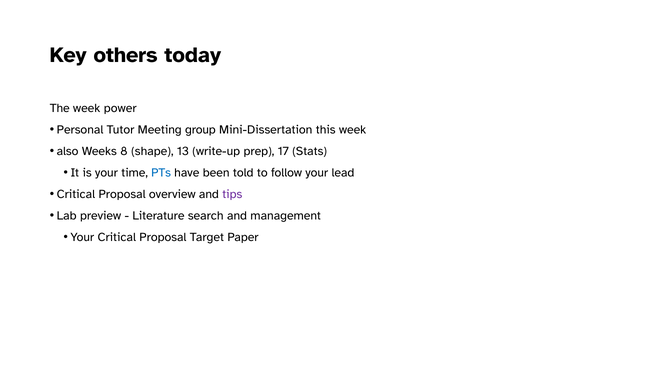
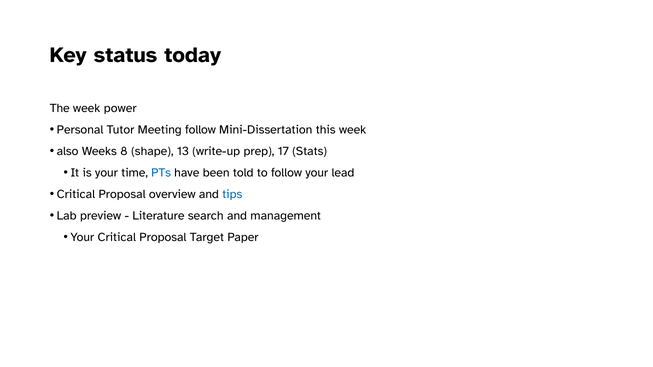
others: others -> status (126, 55)
Meeting group: group -> follow (200, 130)
tips colour: purple -> blue (232, 194)
